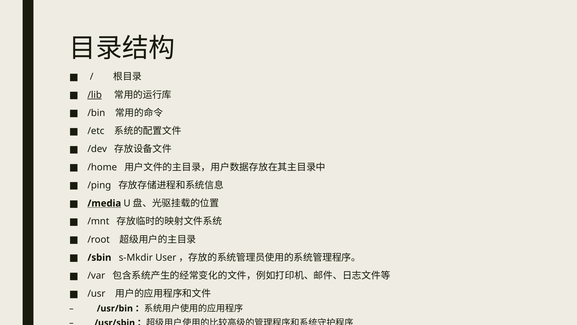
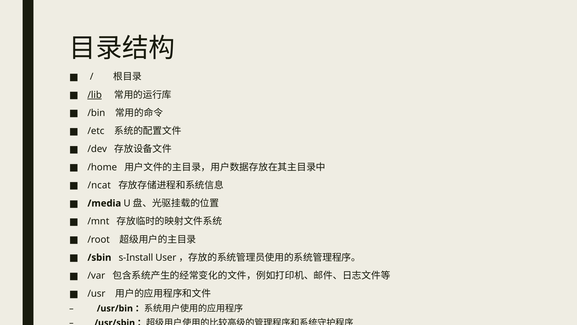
/ping: /ping -> /ncat (99, 185)
/media underline: present -> none (104, 203)
s-Mkdir: s-Mkdir -> s-Install (136, 257)
